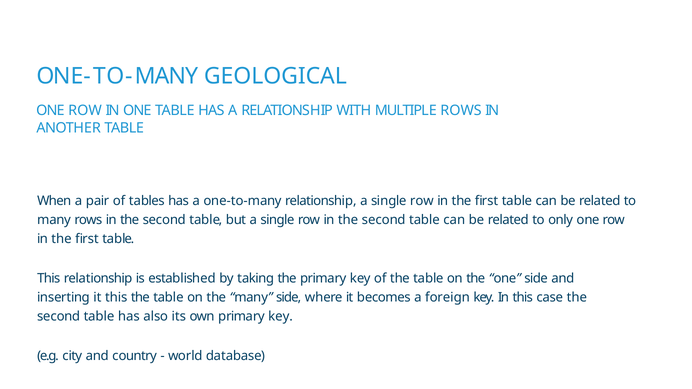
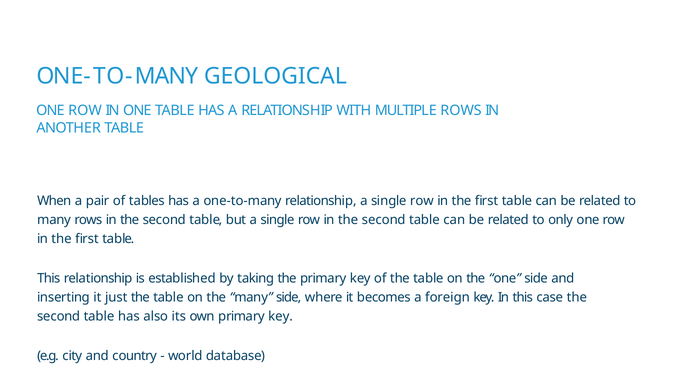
it this: this -> just (116, 298)
